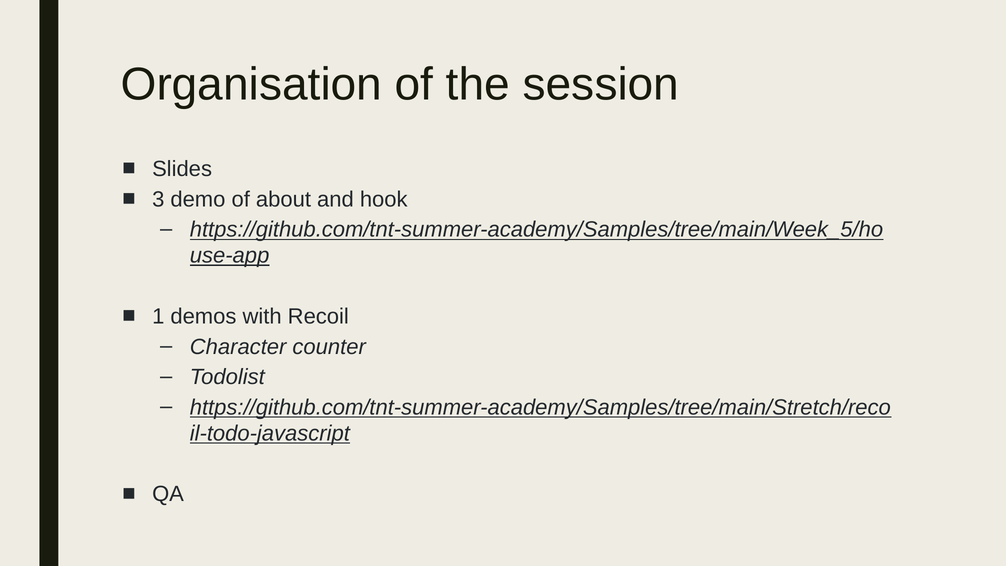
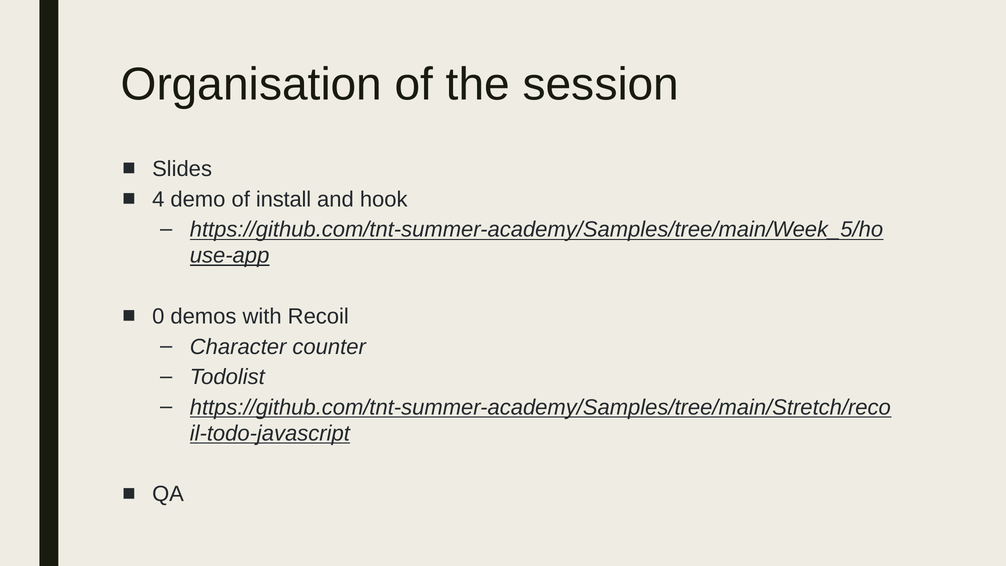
3: 3 -> 4 (158, 199)
about: about -> install (284, 199)
1: 1 -> 0 (158, 316)
